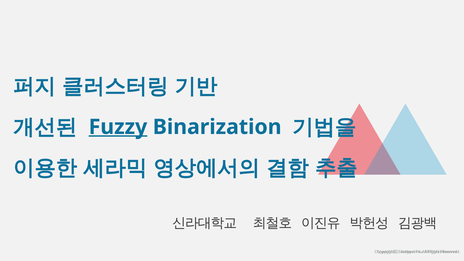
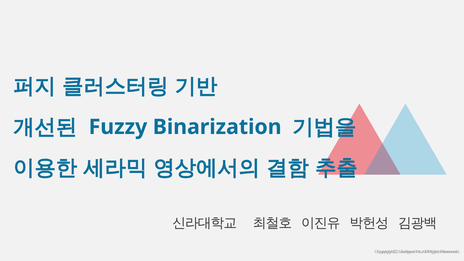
Fuzzy underline: present -> none (118, 127)
